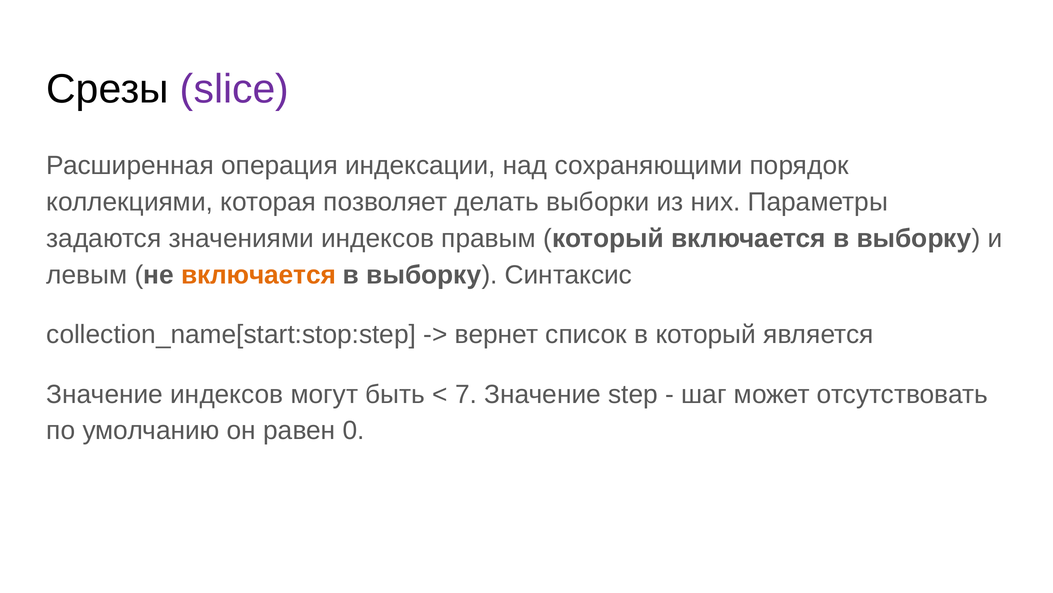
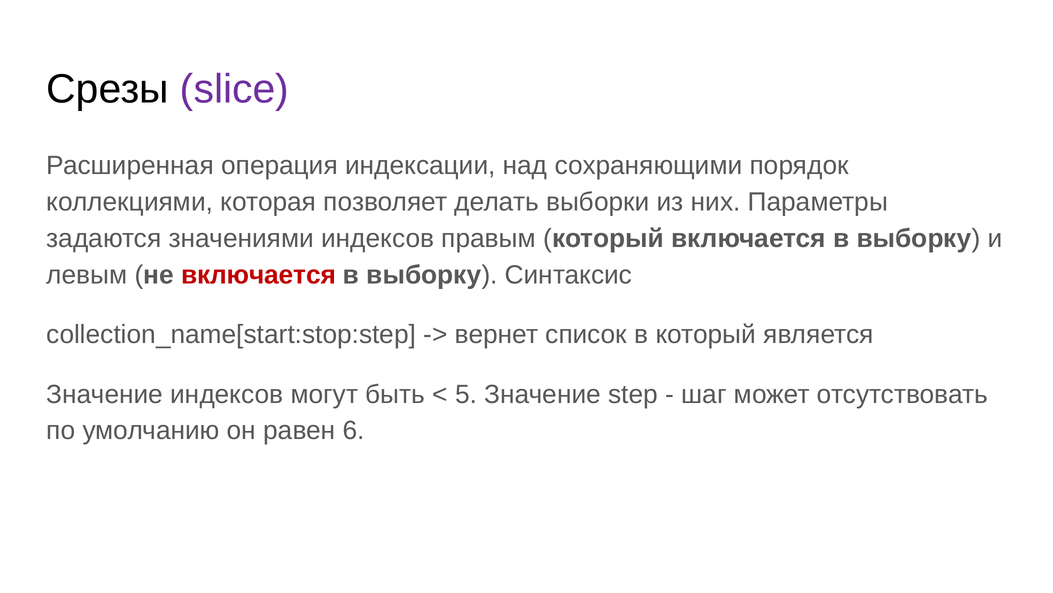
включается colour: orange -> red (259, 275)
7: 7 -> 5 (466, 394)
0: 0 -> 6 (354, 430)
